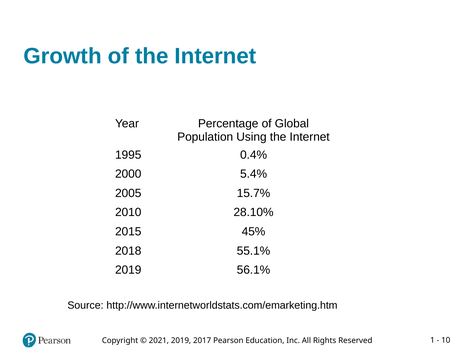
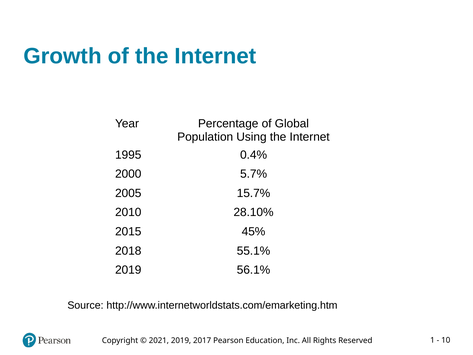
5.4%: 5.4% -> 5.7% (254, 174)
